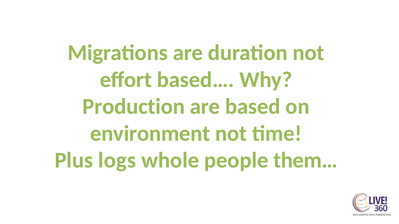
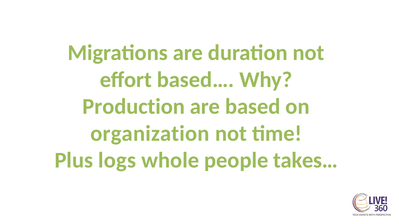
environment: environment -> organization (150, 134)
them…: them… -> takes… (305, 161)
